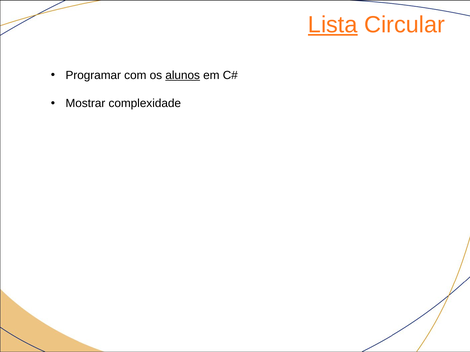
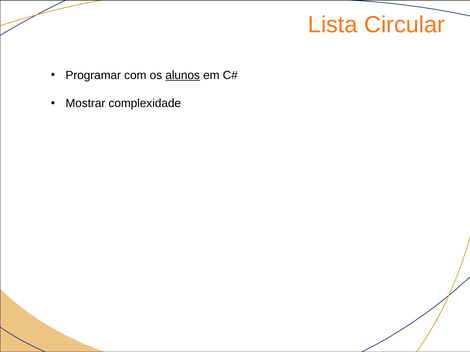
Lista underline: present -> none (333, 25)
